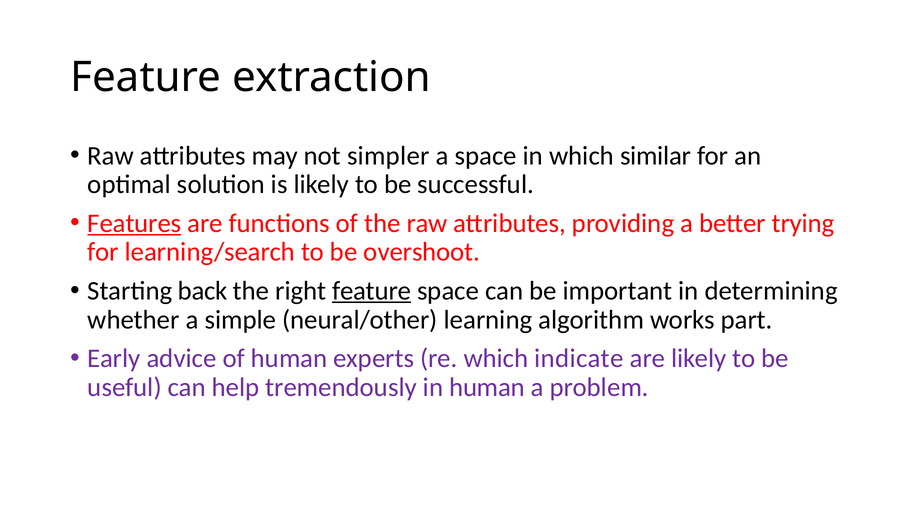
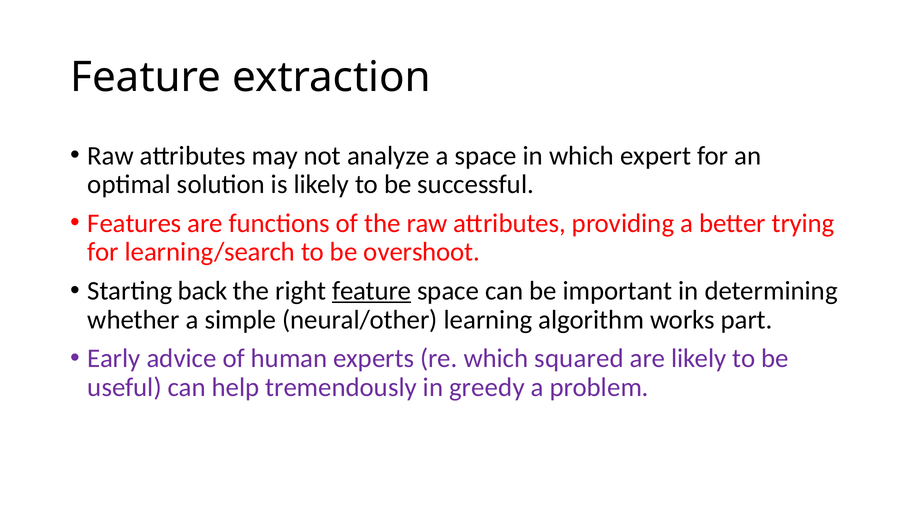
simpler: simpler -> analyze (388, 156)
similar: similar -> expert (656, 156)
Features underline: present -> none (134, 223)
indicate: indicate -> squared (579, 358)
in human: human -> greedy (487, 387)
